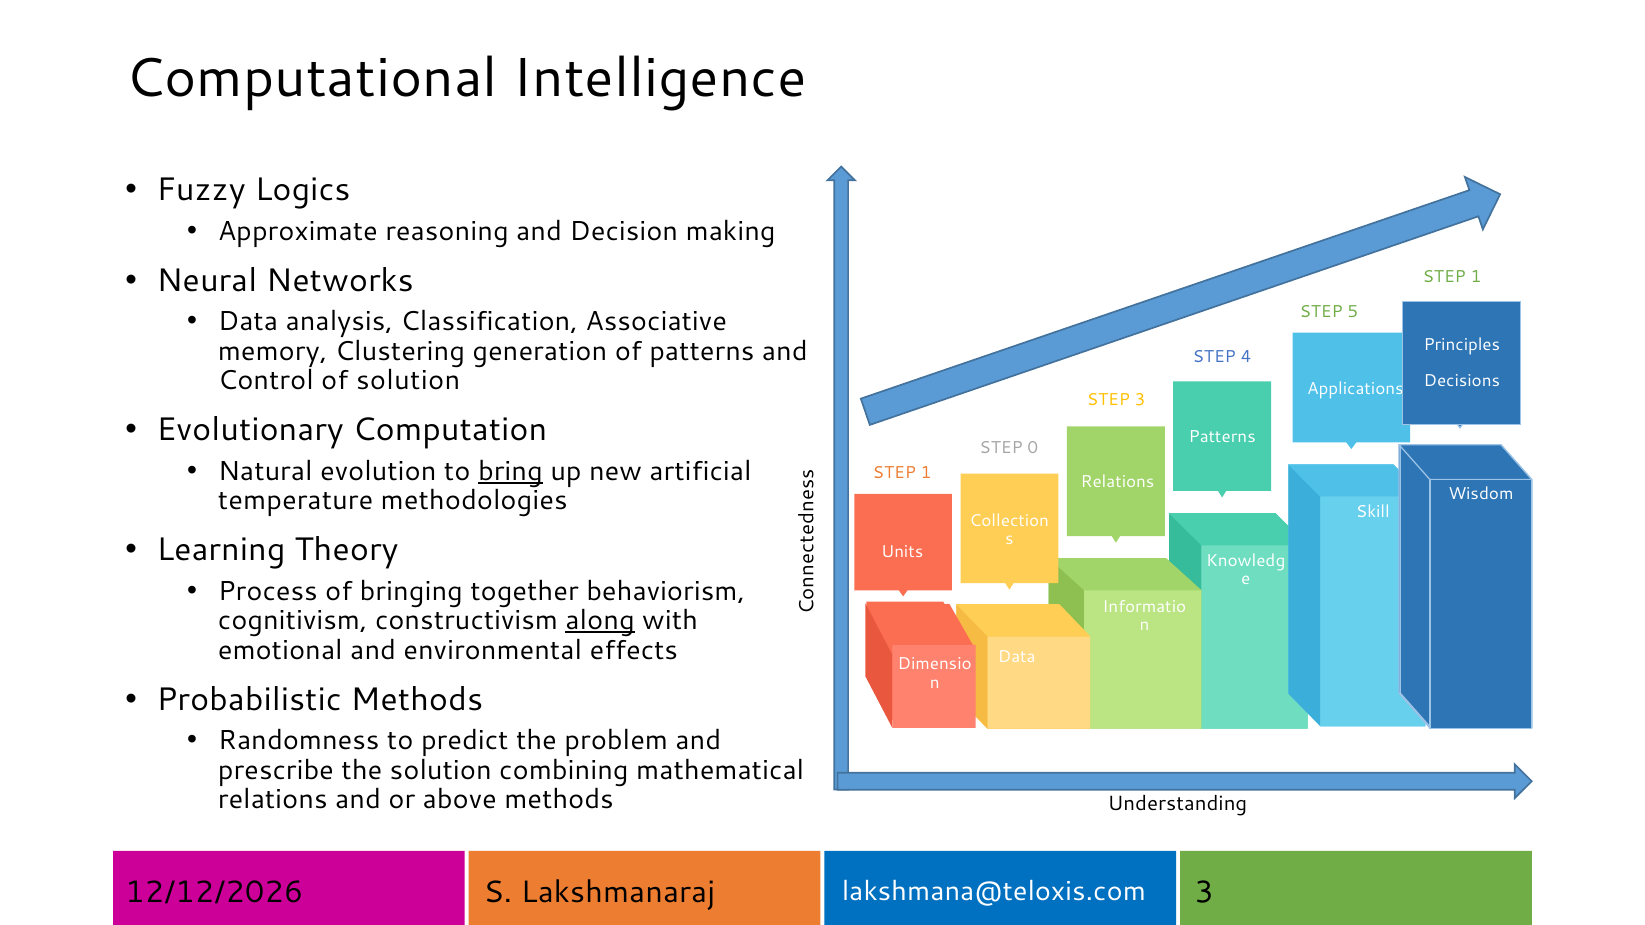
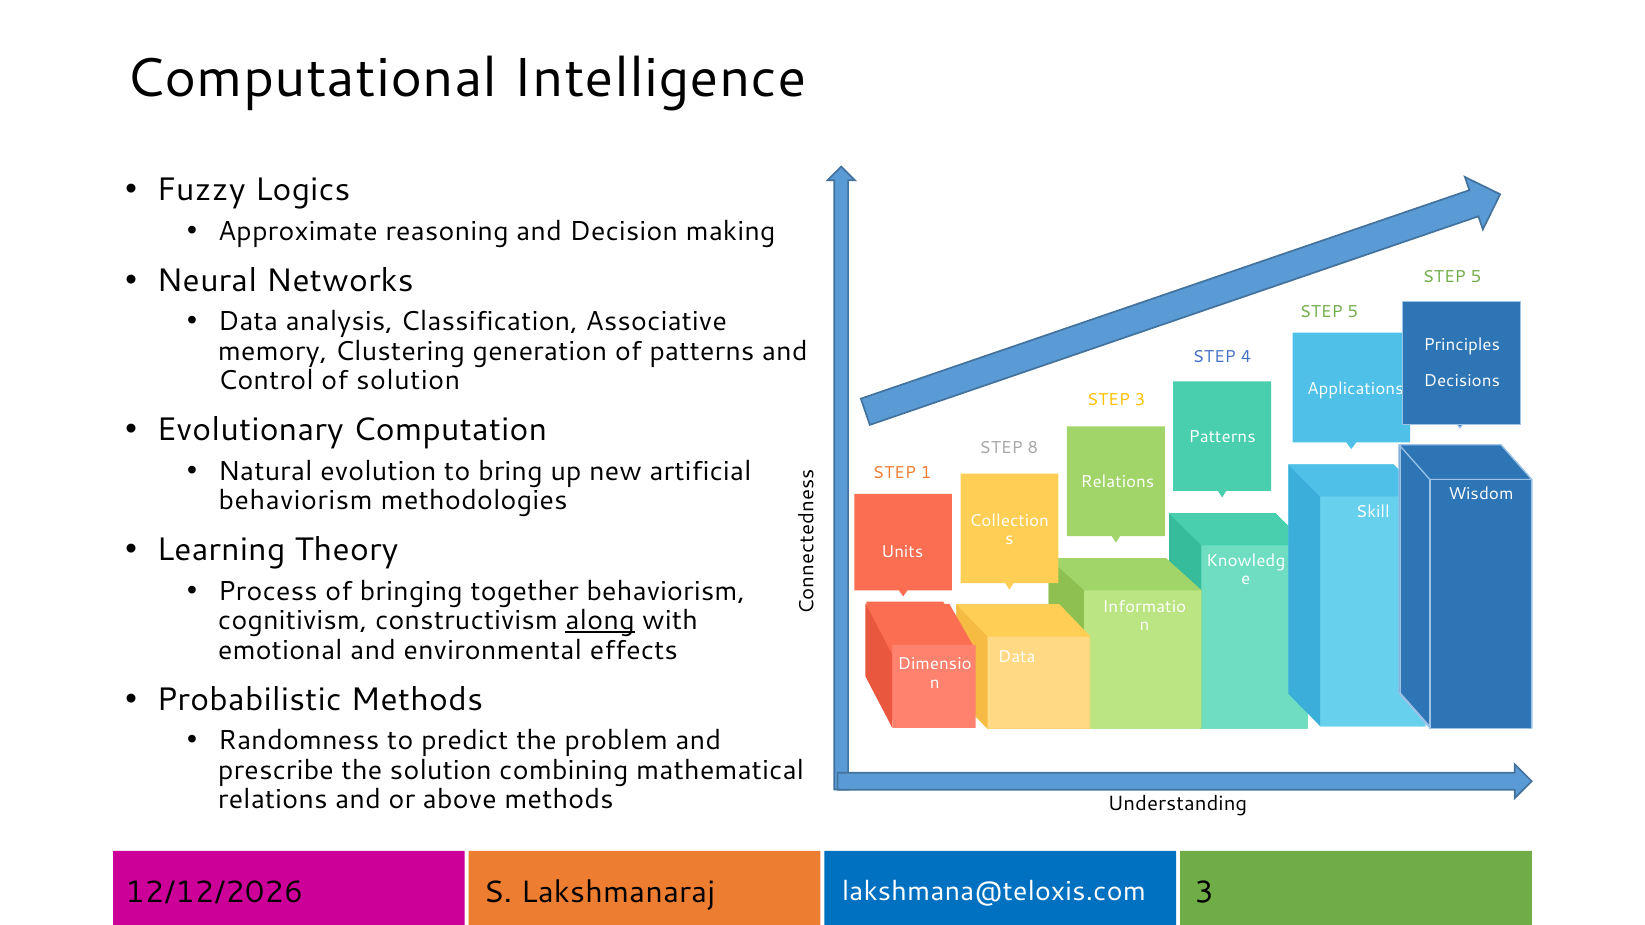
1: 1 -> 5 (1476, 277)
0: 0 -> 8 (1033, 448)
bring underline: present -> none (510, 471)
temperature: temperature -> behaviorism (296, 501)
